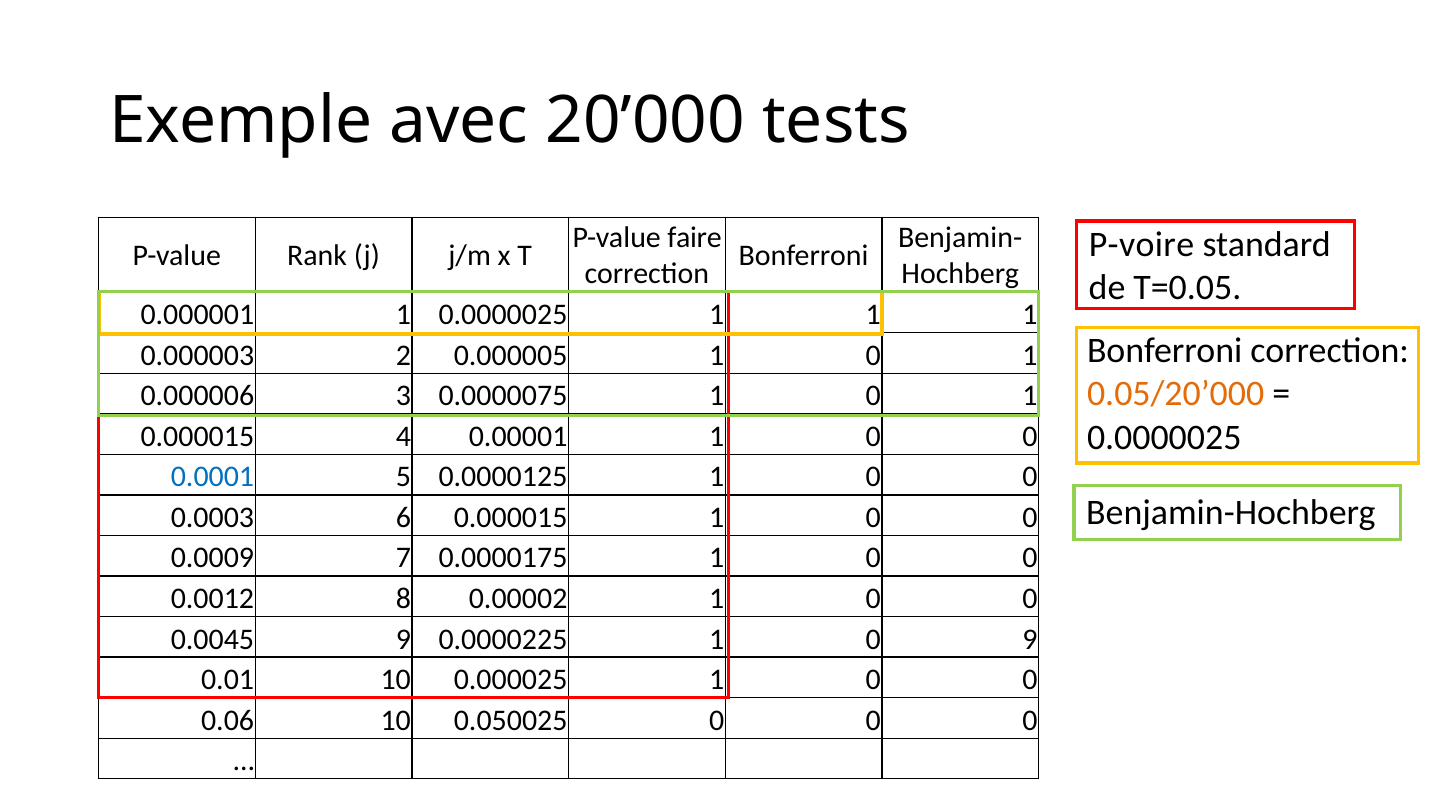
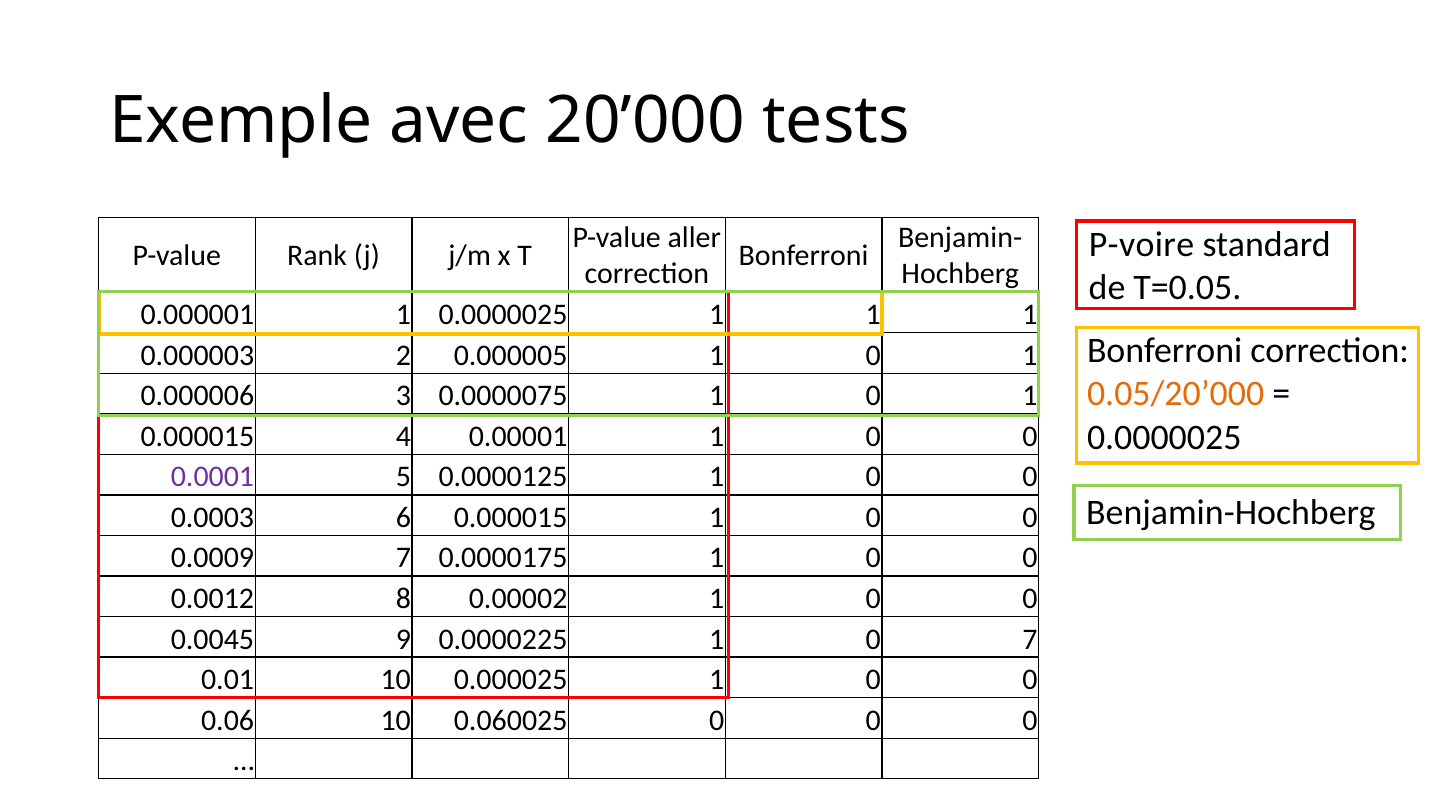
faire: faire -> aller (694, 237)
0.0001 colour: blue -> purple (212, 477)
0 9: 9 -> 7 (1030, 639)
0.050025: 0.050025 -> 0.060025 (511, 720)
